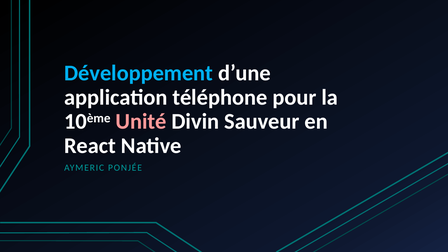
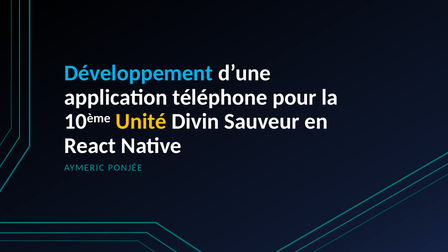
Unité colour: pink -> yellow (141, 122)
